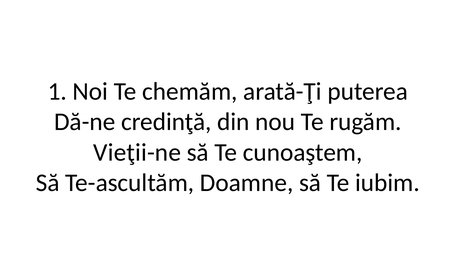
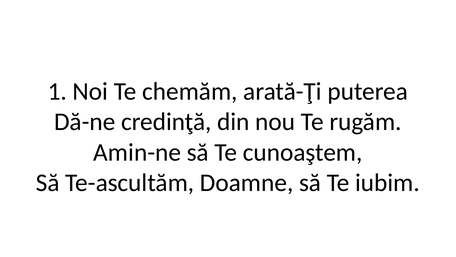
Vieţii-ne: Vieţii-ne -> Amin-ne (137, 152)
